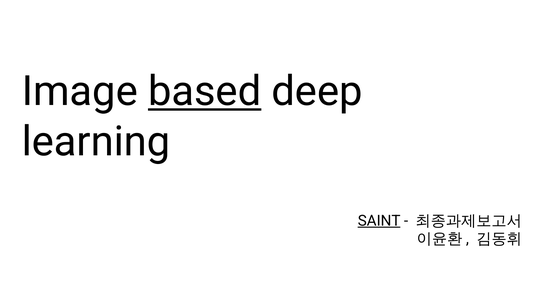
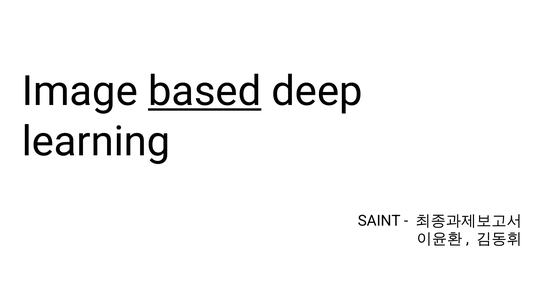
SAINT underline: present -> none (379, 221)
